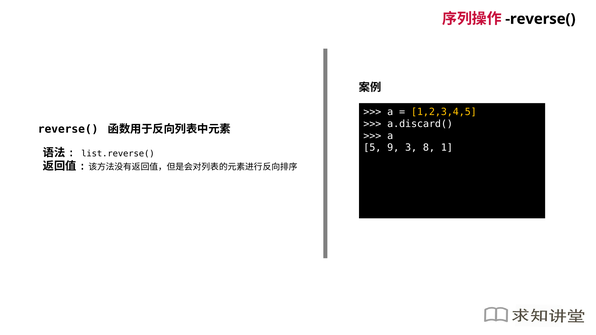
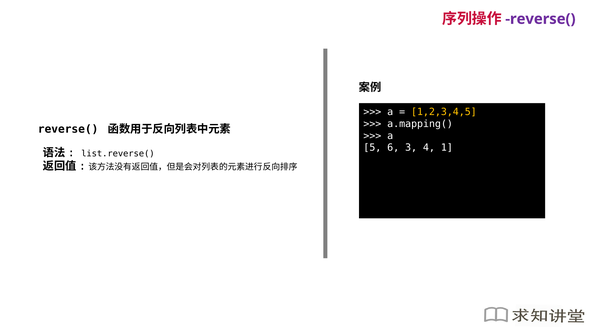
reverse( colour: black -> purple (540, 19)
a.discard(: a.discard( -> a.mapping( (420, 124)
9: 9 -> 6 (393, 148)
8: 8 -> 4 (429, 148)
